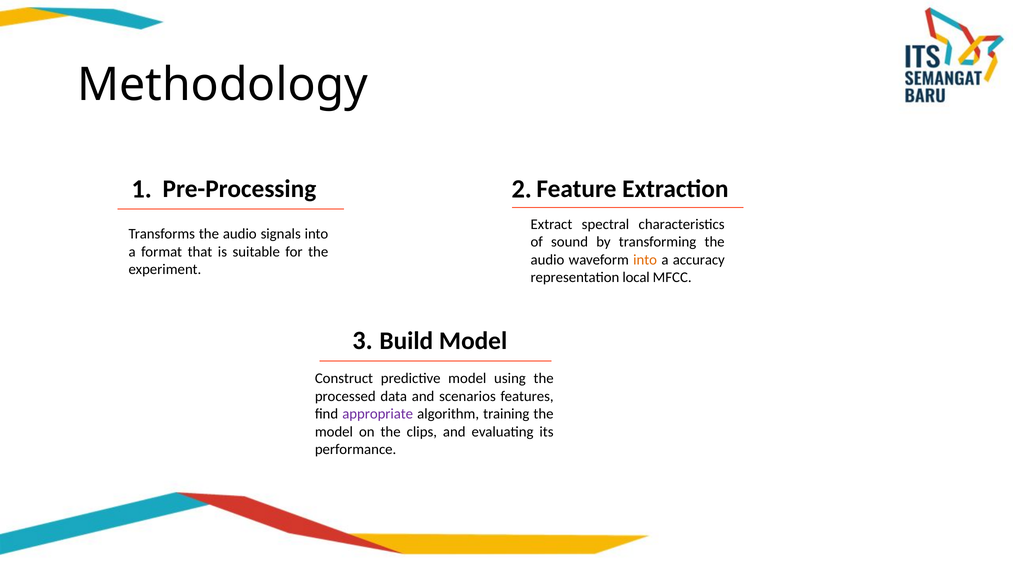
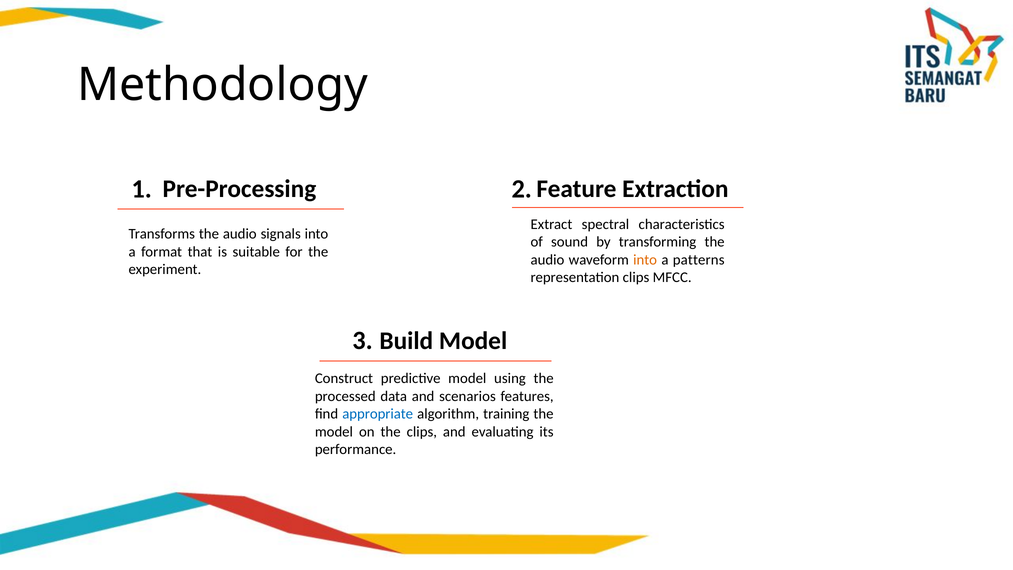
accuracy: accuracy -> patterns (699, 260)
representation local: local -> clips (636, 277)
appropriate colour: purple -> blue (378, 414)
